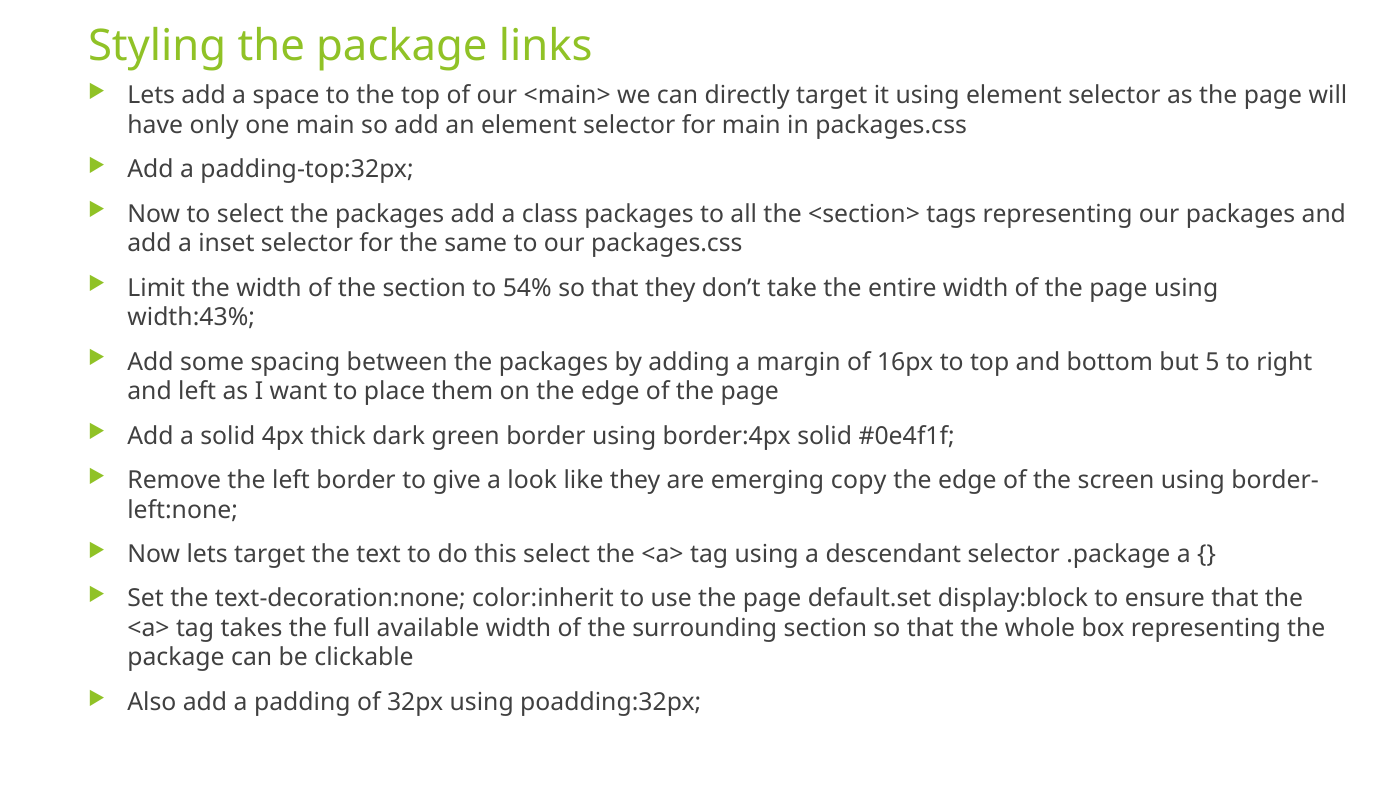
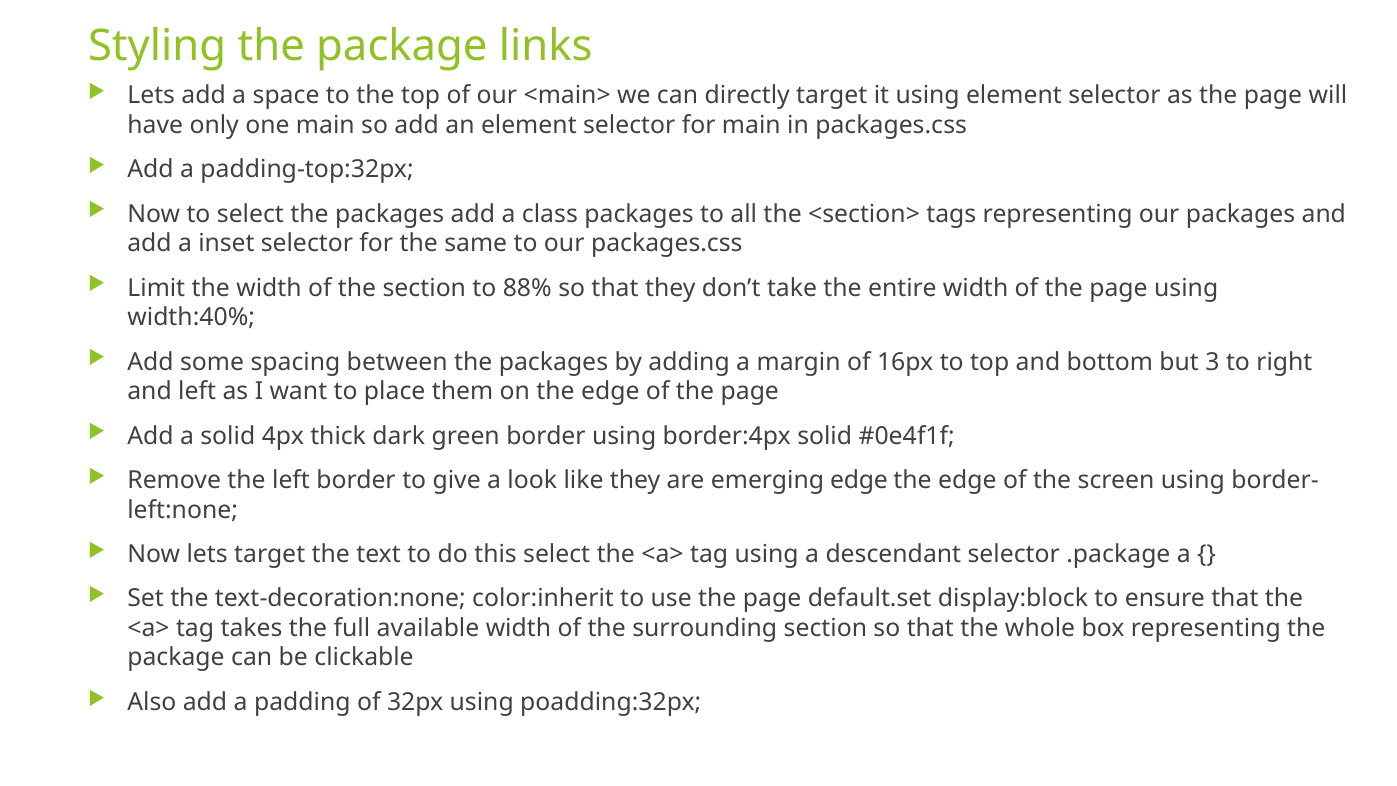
54%: 54% -> 88% (527, 288)
width:43%: width:43% -> width:40% (191, 318)
5: 5 -> 3 (1212, 362)
emerging copy: copy -> edge (859, 480)
